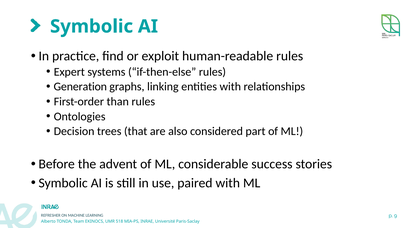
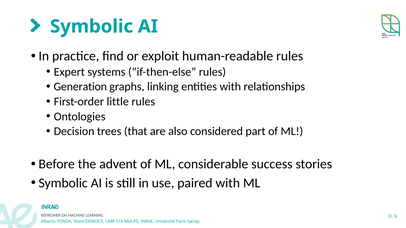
than: than -> little (118, 102)
